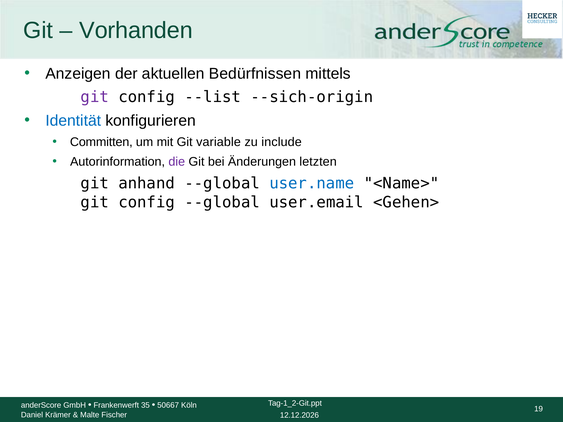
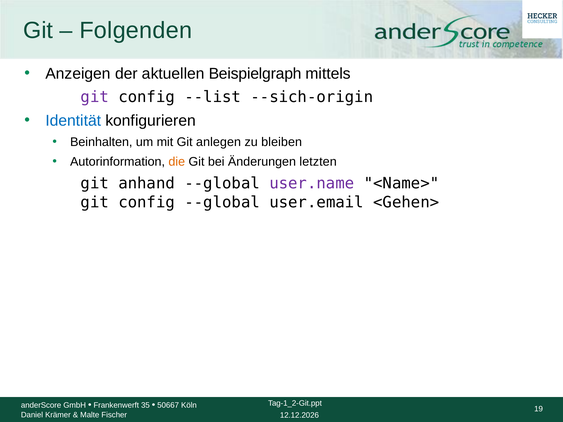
Vorhanden: Vorhanden -> Folgenden (136, 30)
Bedürfnissen: Bedürfnissen -> Beispielgraph (255, 74)
Committen: Committen -> Beinhalten (101, 142)
variable: variable -> anlegen (219, 142)
include: include -> bleiben (282, 142)
die colour: purple -> orange (177, 162)
user.name colour: blue -> purple (312, 184)
